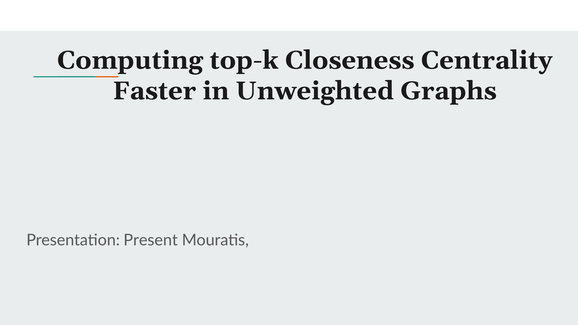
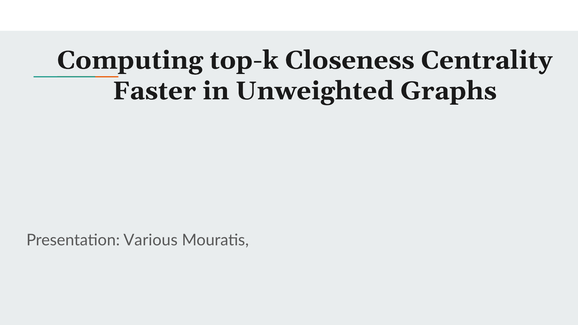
Present: Present -> Various (151, 240)
